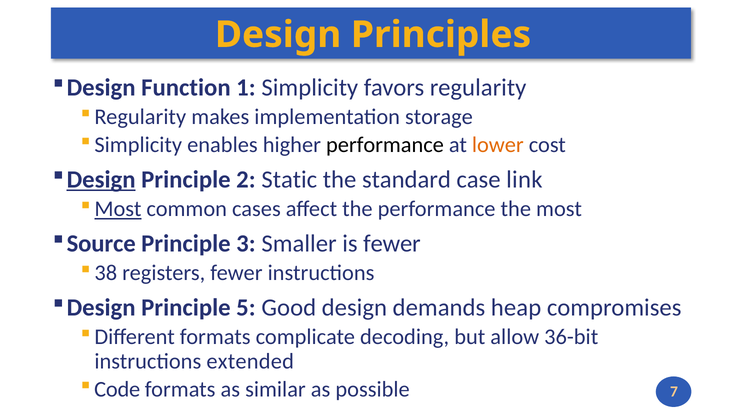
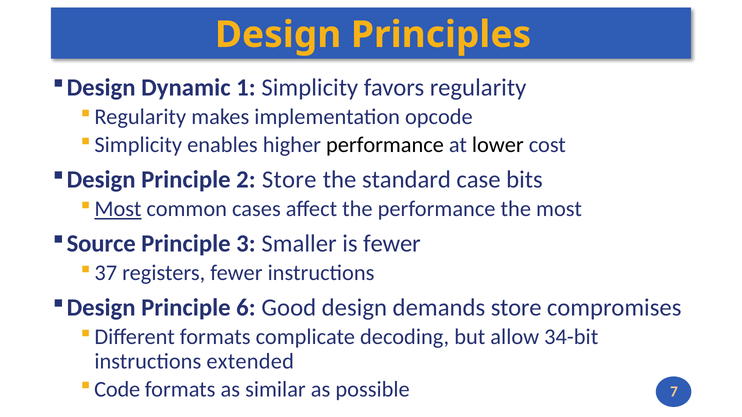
Function: Function -> Dynamic (186, 88)
storage: storage -> opcode (439, 117)
lower colour: orange -> black (498, 145)
Design underline: present -> none (101, 180)
2 Static: Static -> Store (289, 180)
link: link -> bits (524, 180)
38: 38 -> 37 (106, 273)
5: 5 -> 6 (246, 308)
demands heap: heap -> store (516, 308)
36-bit: 36-bit -> 34-bit (571, 337)
